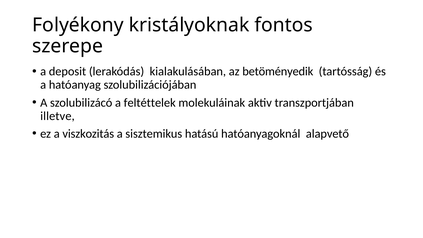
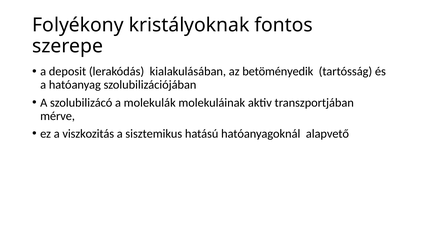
feltéttelek: feltéttelek -> molekulák (150, 103)
illetve: illetve -> mérve (58, 116)
